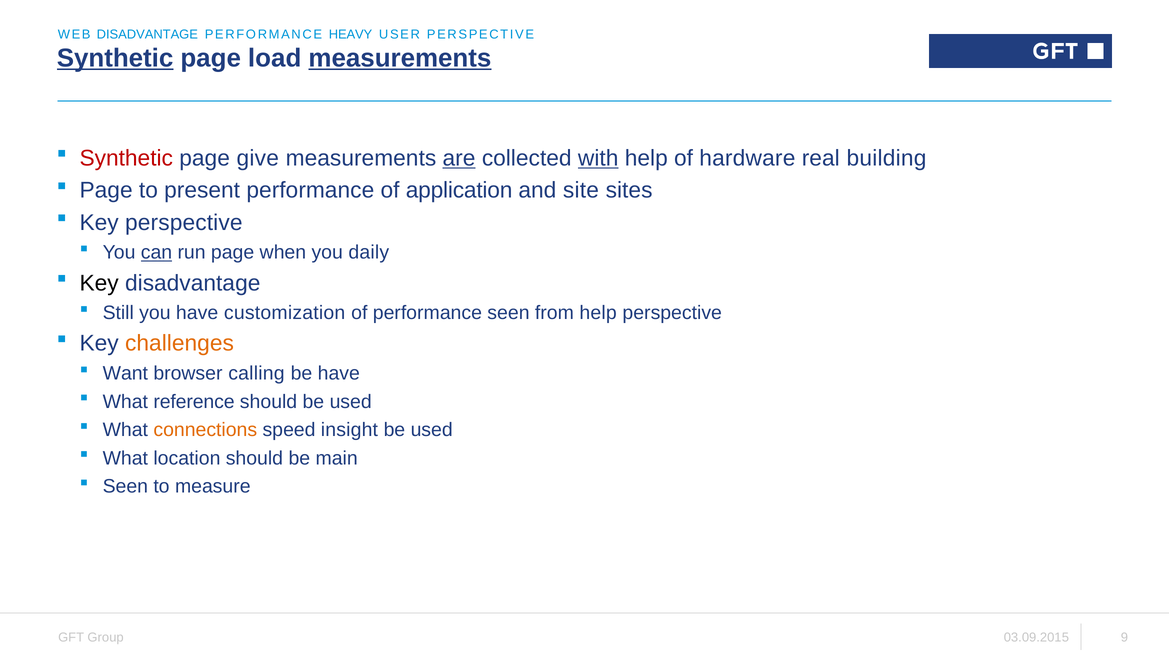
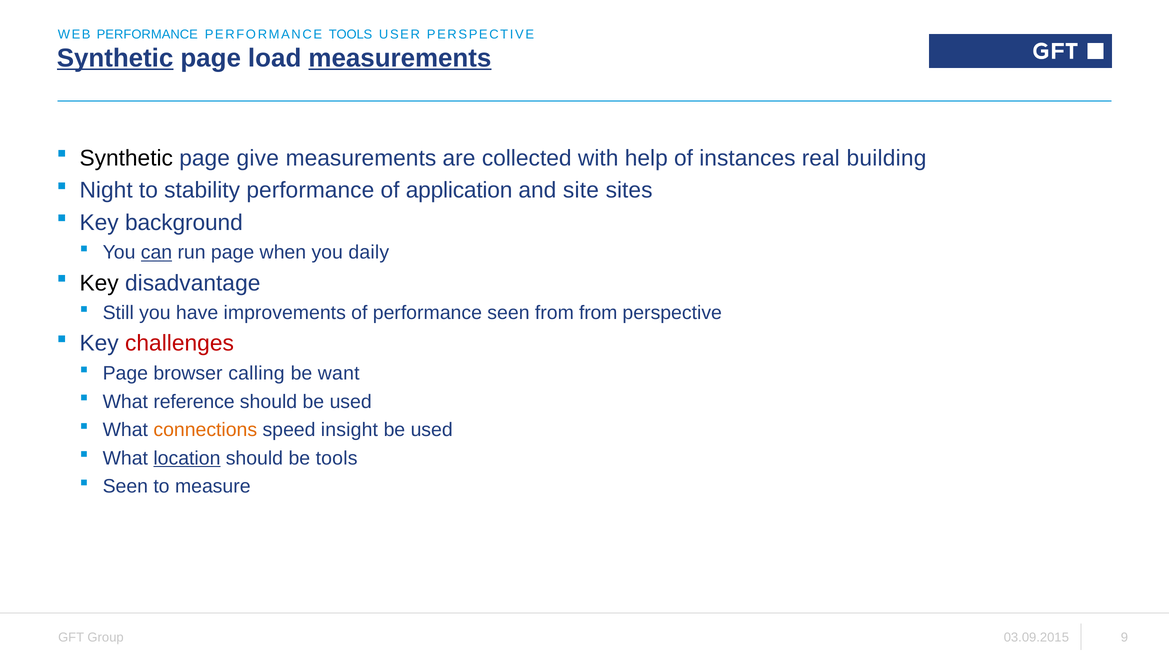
WEB DISADVANTAGE: DISADVANTAGE -> PERFORMANCE (147, 34)
PERFORMANCE HEAVY: HEAVY -> TOOLS (351, 34)
Synthetic colour: red -> black (126, 158)
are underline: present -> none (459, 158)
with underline: present -> none (598, 158)
hardware: hardware -> instances (747, 158)
Page: Page -> Night (106, 191)
present: present -> stability (202, 191)
Key perspective: perspective -> background (184, 223)
customization: customization -> improvements (285, 313)
from help: help -> from (598, 313)
challenges colour: orange -> red (179, 344)
Want: Want -> Page (125, 374)
be have: have -> want (339, 374)
location underline: none -> present (187, 459)
be main: main -> tools (337, 459)
